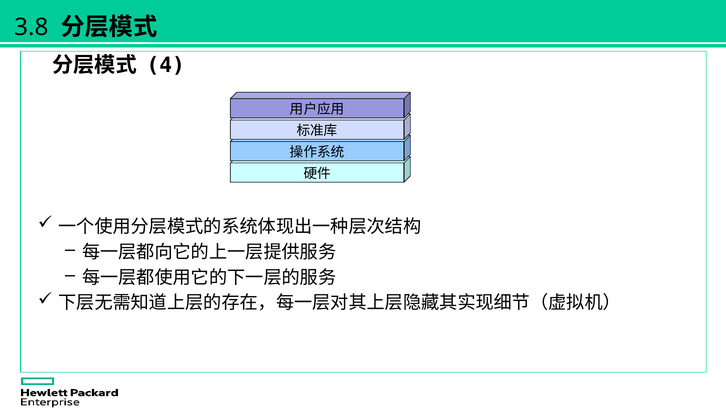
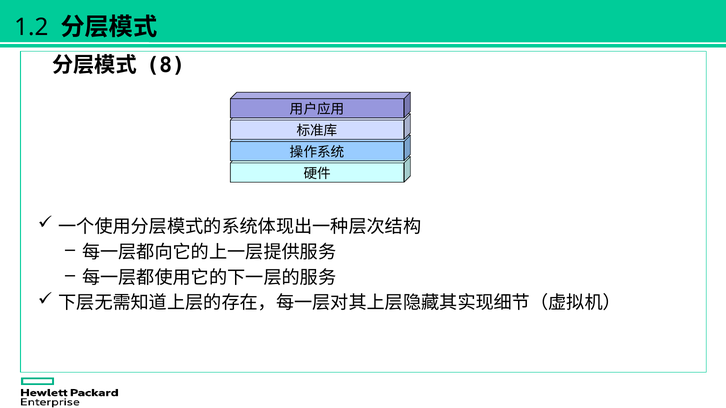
3.8: 3.8 -> 1.2 (31, 27)
4: 4 -> 8 (166, 66)
